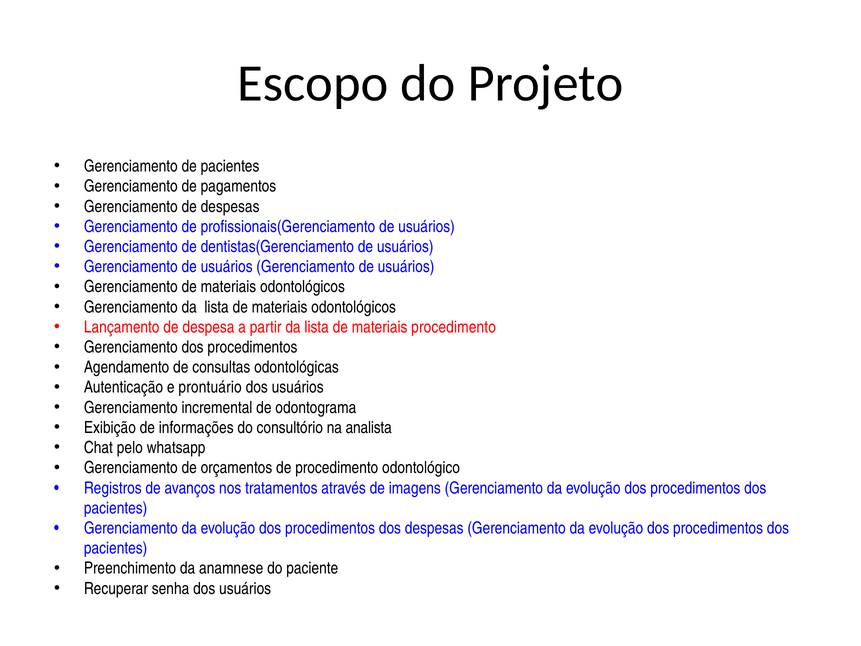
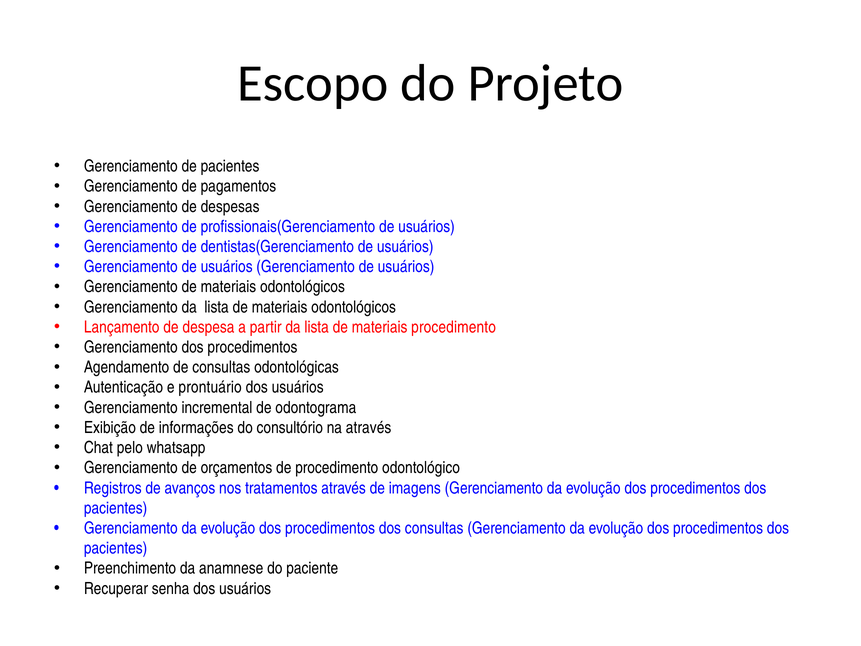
na analista: analista -> através (369, 428)
dos despesas: despesas -> consultas (434, 528)
